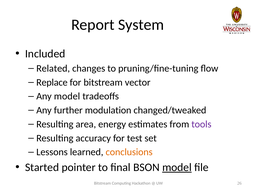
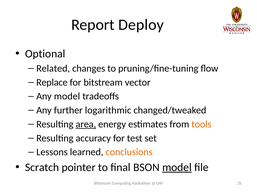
System: System -> Deploy (141, 25)
Included: Included -> Optional (45, 54)
modulation: modulation -> logarithmic (108, 111)
area underline: none -> present (86, 125)
tools colour: purple -> orange (201, 125)
Started: Started -> Scratch (42, 168)
